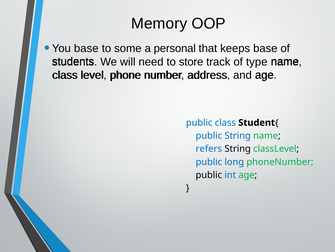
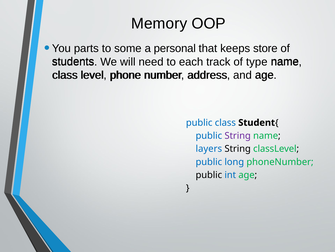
You base: base -> parts (86, 48)
keeps base: base -> store (265, 48)
store: store -> each (191, 62)
String colour: blue -> purple (238, 135)
refers: refers -> layers (209, 148)
